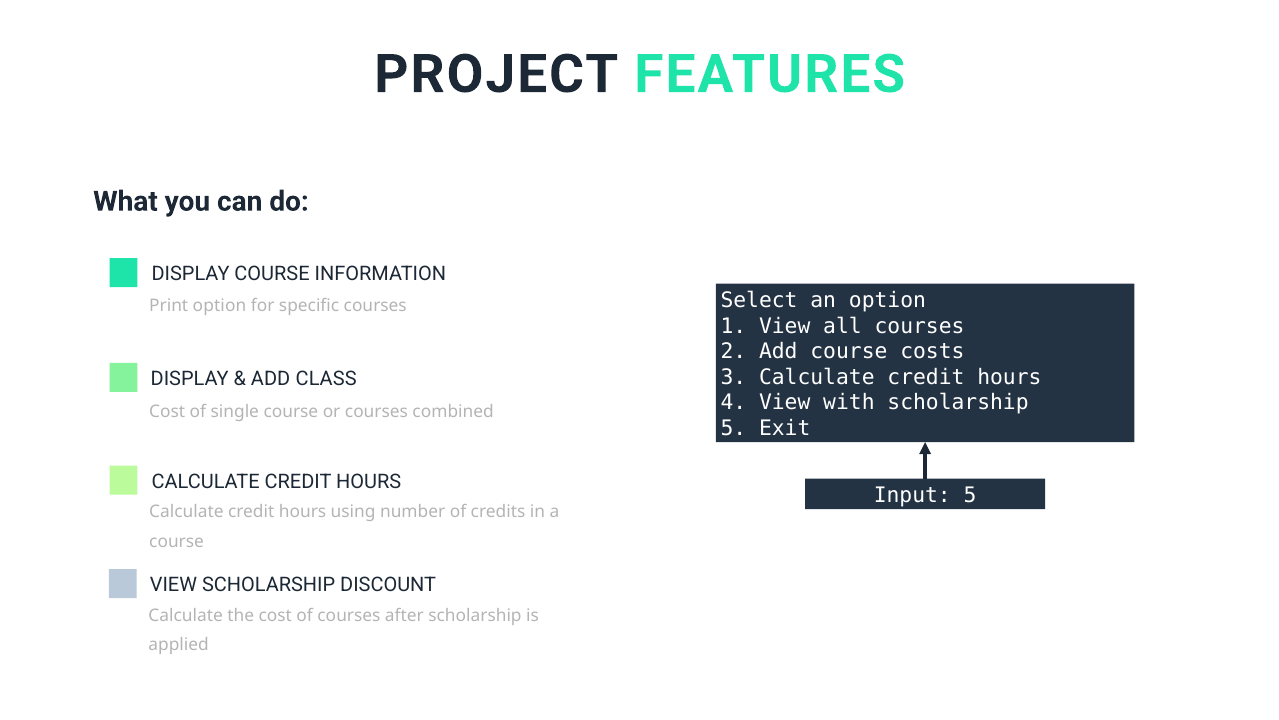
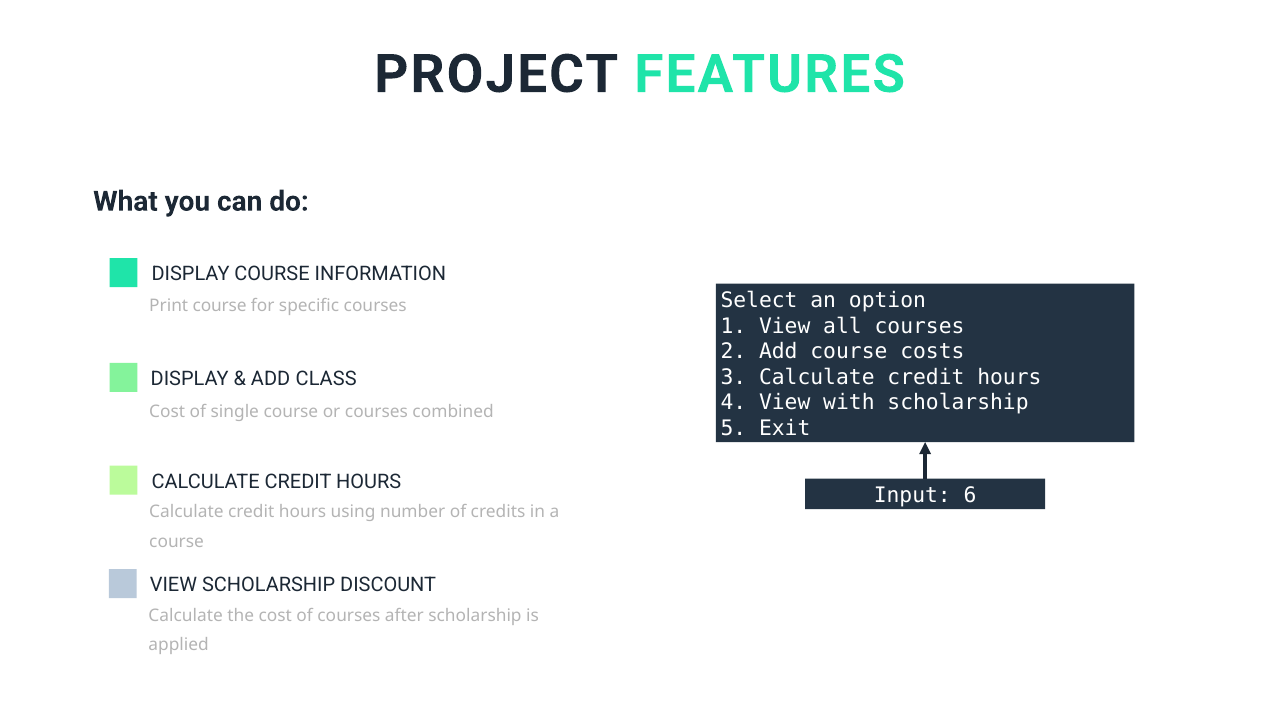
Print option: option -> course (220, 306)
Input 5: 5 -> 6 (970, 495)
